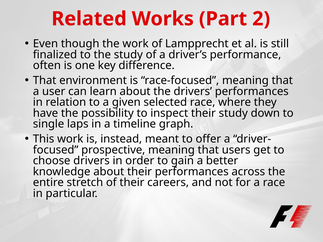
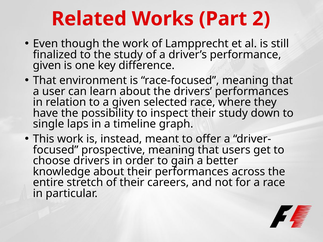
often: often -> given (47, 66)
